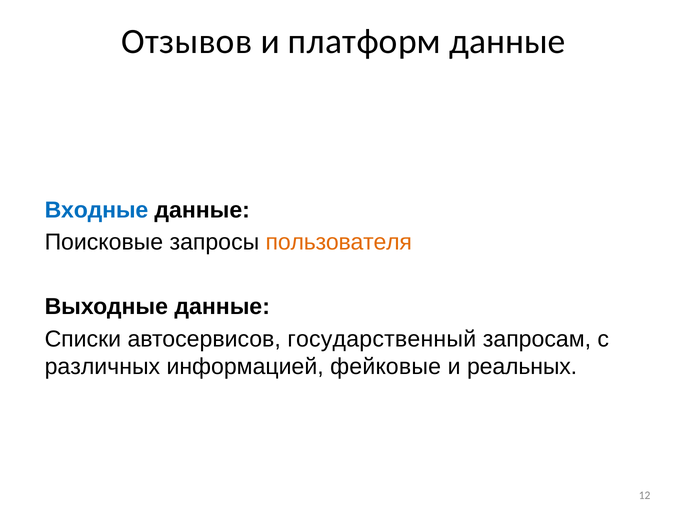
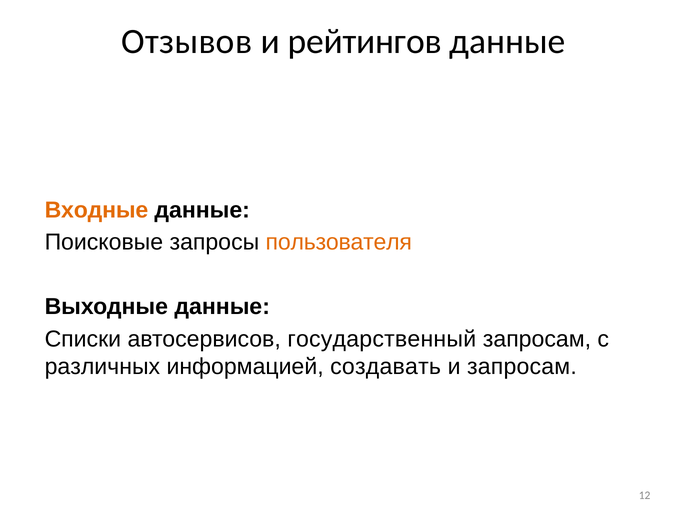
платформ: платформ -> рейтингов (365, 42)
Входные colour: blue -> orange (96, 210)
фейковые: фейковые -> создавать (386, 367)
и реальных: реальных -> запросам (522, 367)
